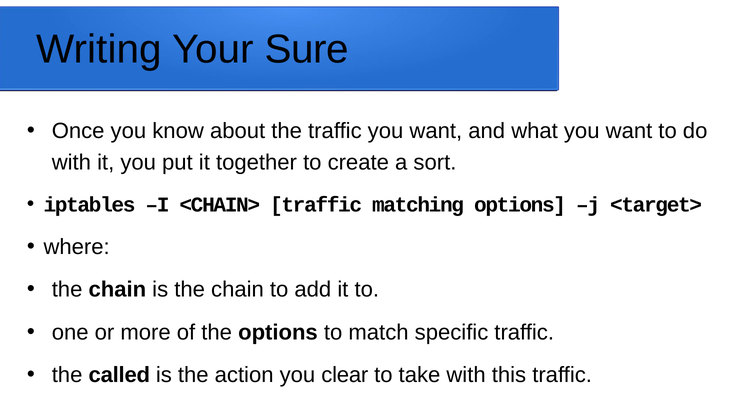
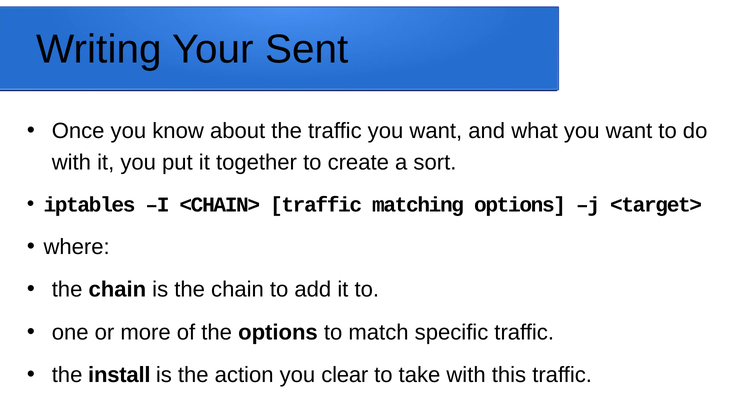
Sure: Sure -> Sent (307, 49)
called: called -> install (119, 376)
